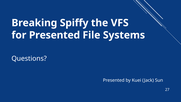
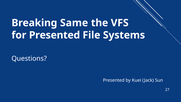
Spiffy: Spiffy -> Same (74, 23)
